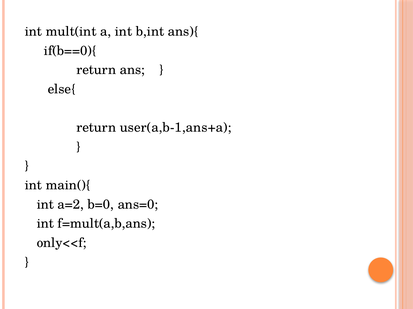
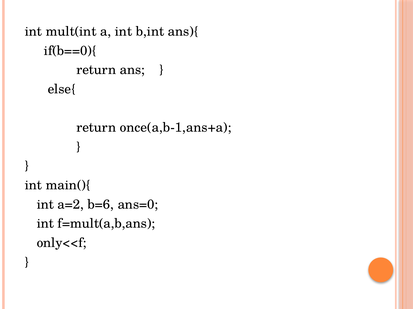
user(a,b-1,ans+a: user(a,b-1,ans+a -> once(a,b-1,ans+a (176, 128)
b=0: b=0 -> b=6 (101, 205)
